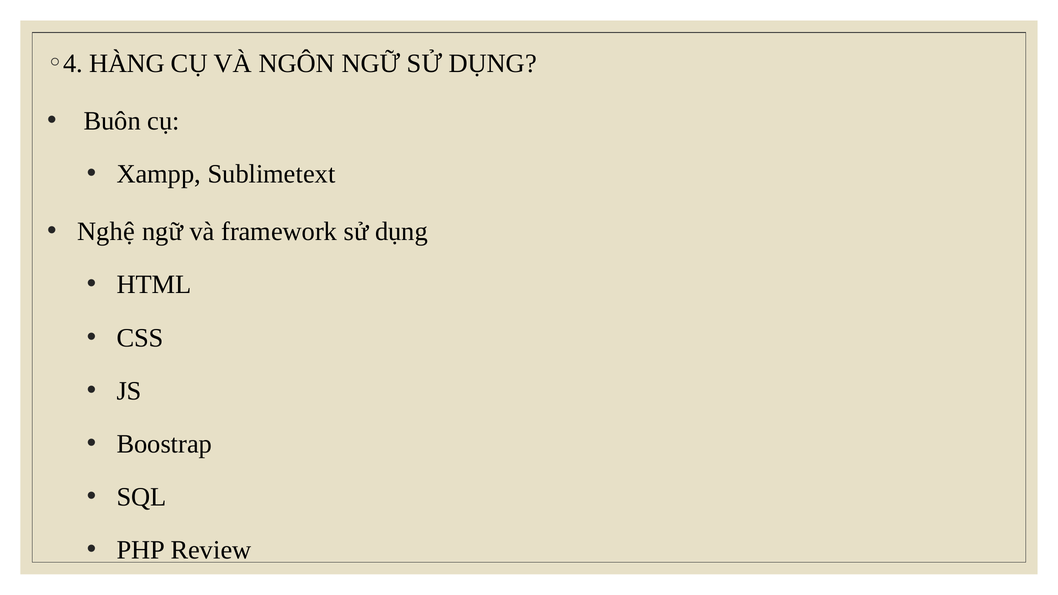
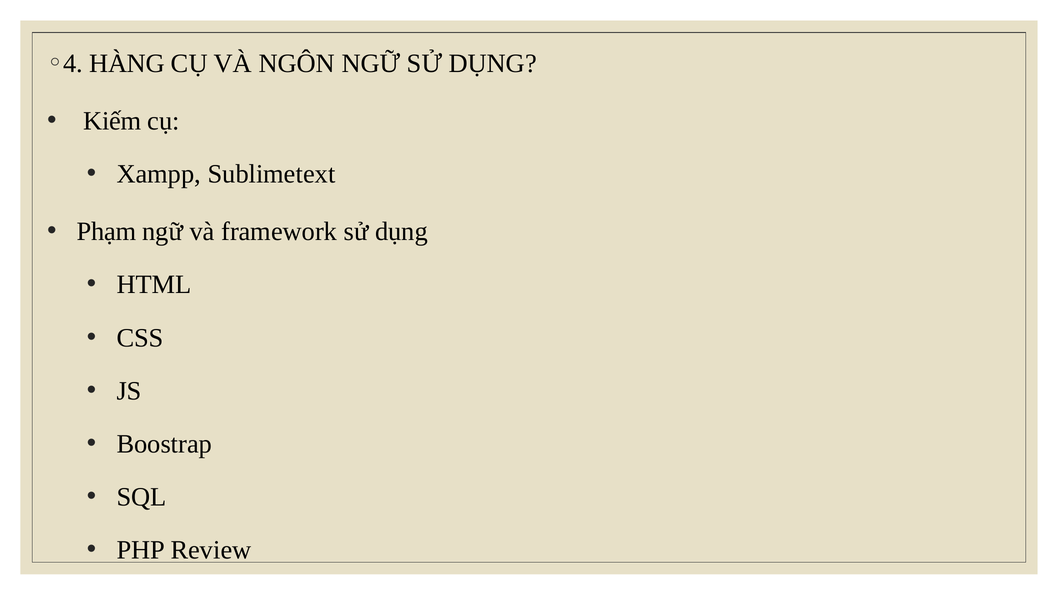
Buôn: Buôn -> Kiếm (112, 121)
Nghệ: Nghệ -> Phạm (106, 232)
